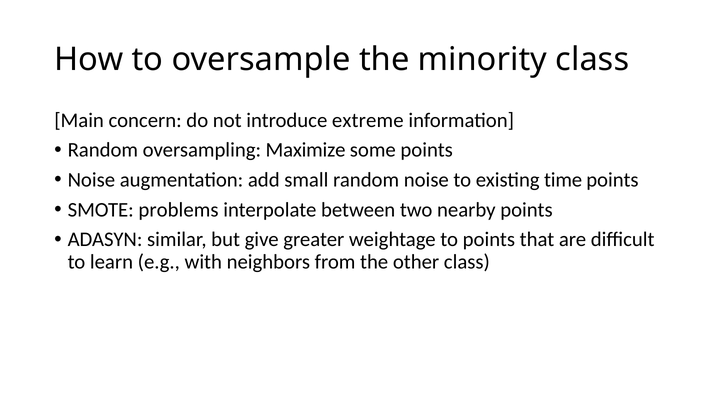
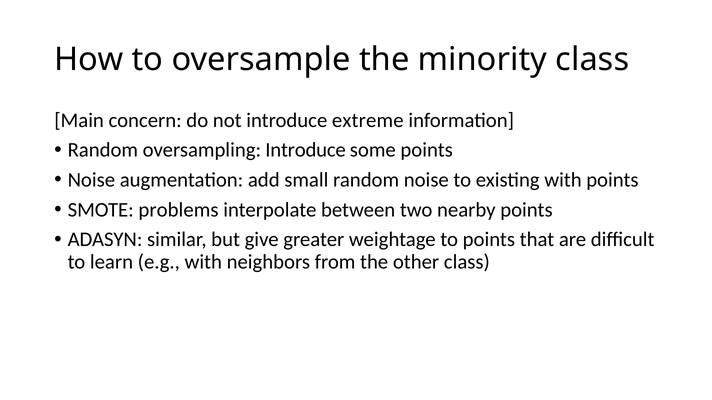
oversampling Maximize: Maximize -> Introduce (306, 150)
existing time: time -> with (563, 180)
